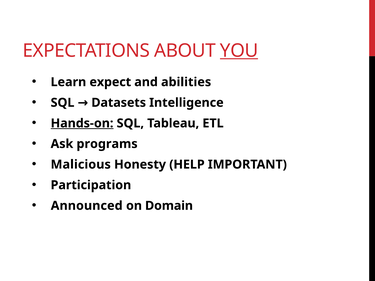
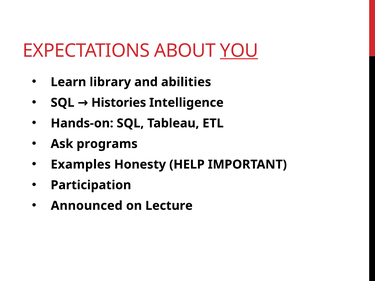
expect: expect -> library (110, 82)
Datasets: Datasets -> Histories (119, 103)
Hands-on underline: present -> none (82, 123)
Malicious: Malicious -> Examples (81, 165)
Domain: Domain -> Lecture (169, 206)
